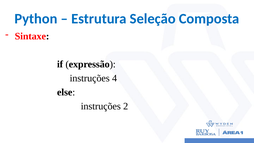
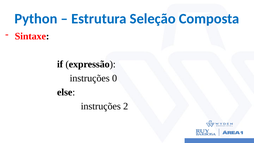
4: 4 -> 0 (115, 78)
